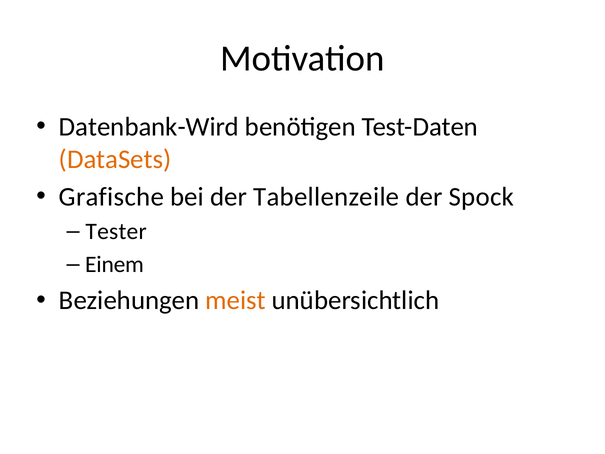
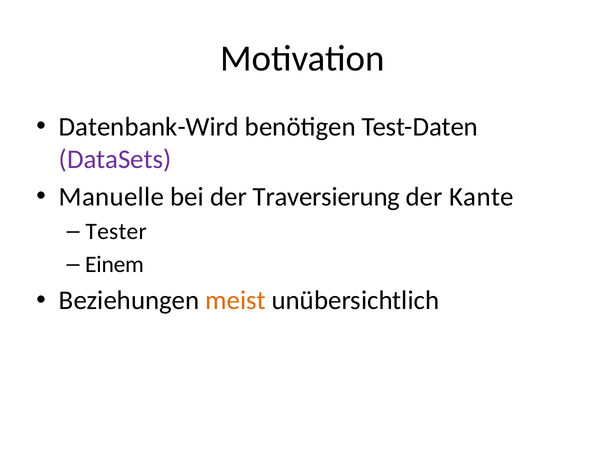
DataSets colour: orange -> purple (115, 159)
Grafische: Grafische -> Manuelle (111, 197)
Tabellenzeile: Tabellenzeile -> Traversierung (326, 197)
Spock: Spock -> Kante (481, 197)
